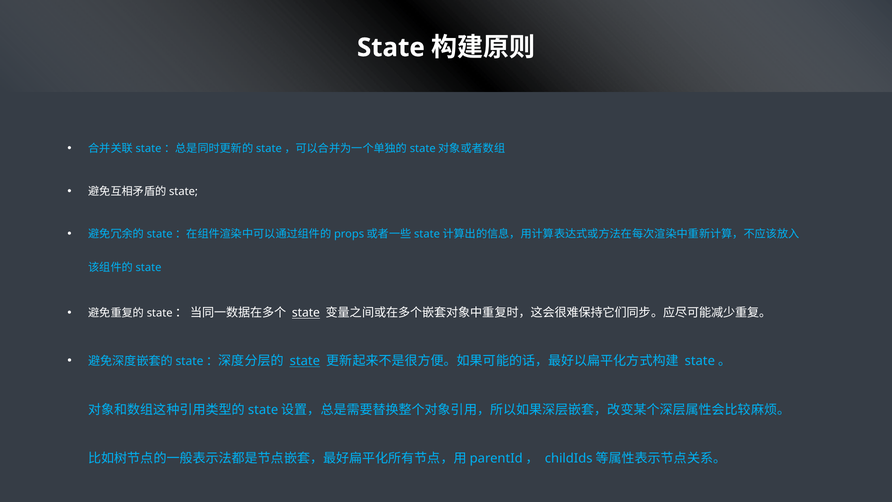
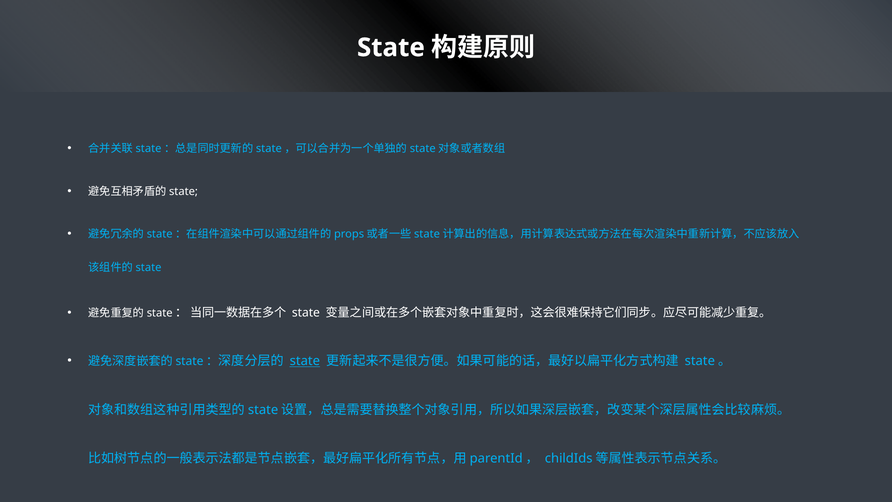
state underline: present -> none (306, 313)
